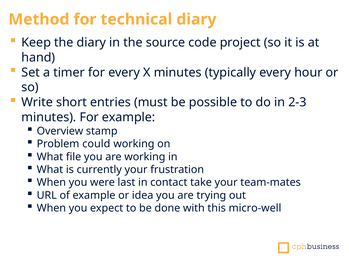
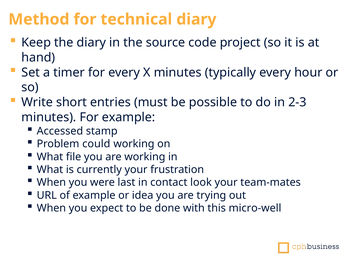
Overview: Overview -> Accessed (60, 131)
take: take -> look (201, 183)
